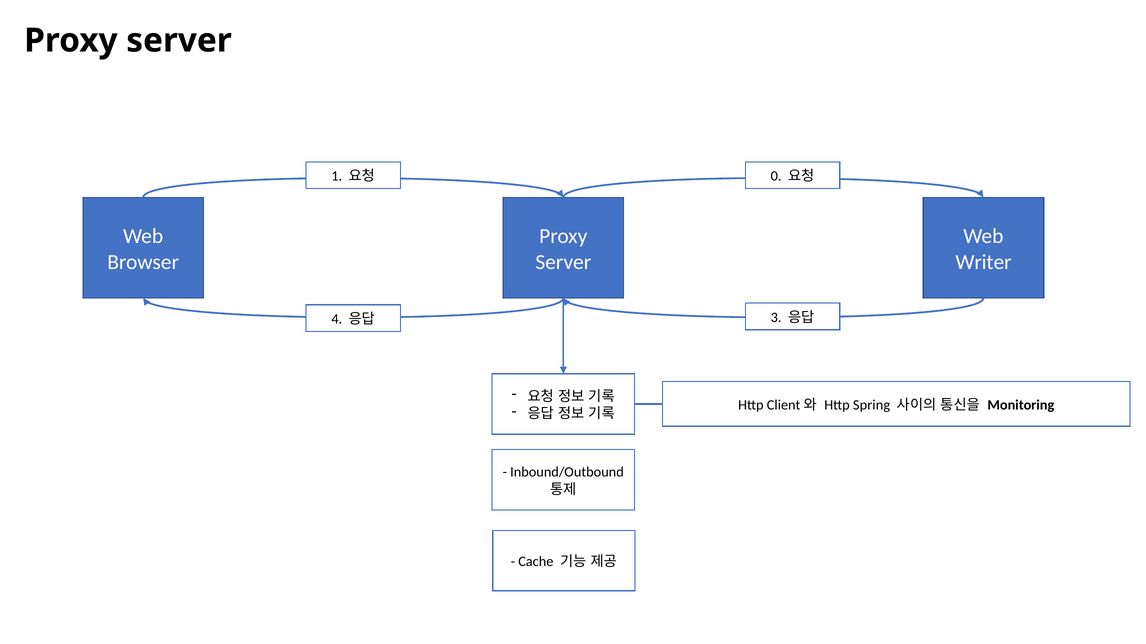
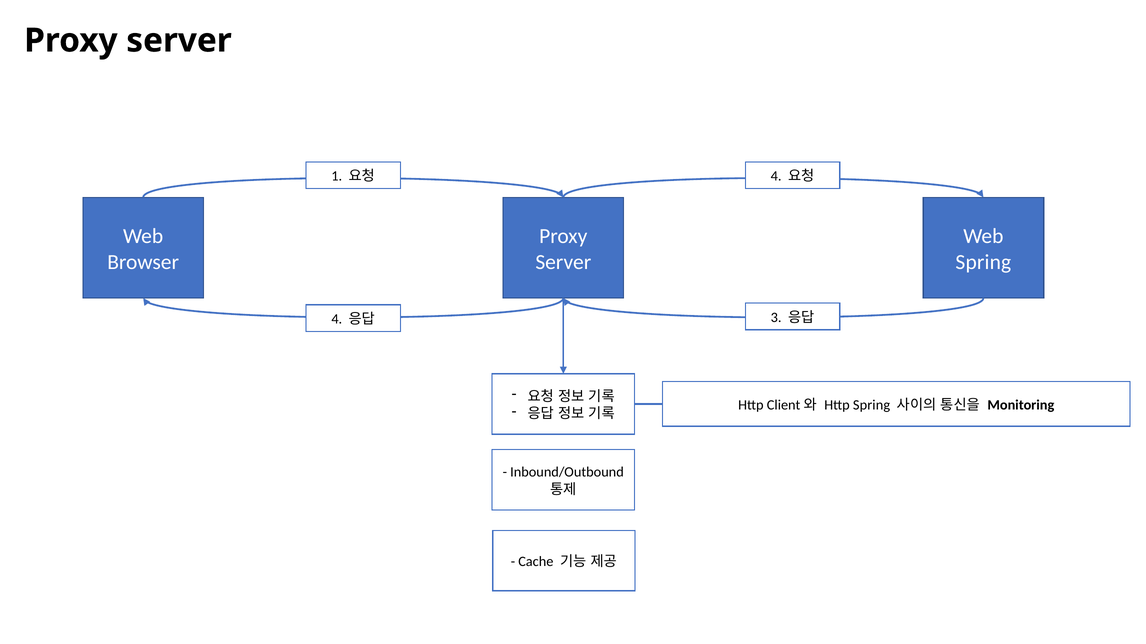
0: 0 -> 4 (776, 176)
Writer: Writer -> Spring (983, 262)
